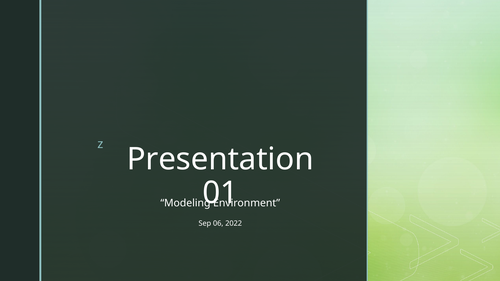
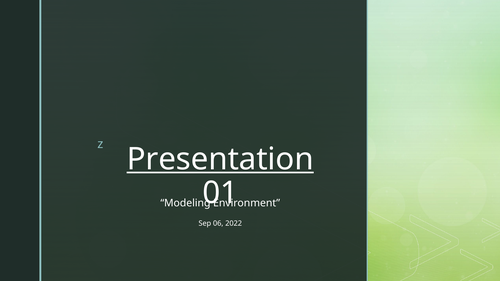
Presentation underline: none -> present (220, 159)
